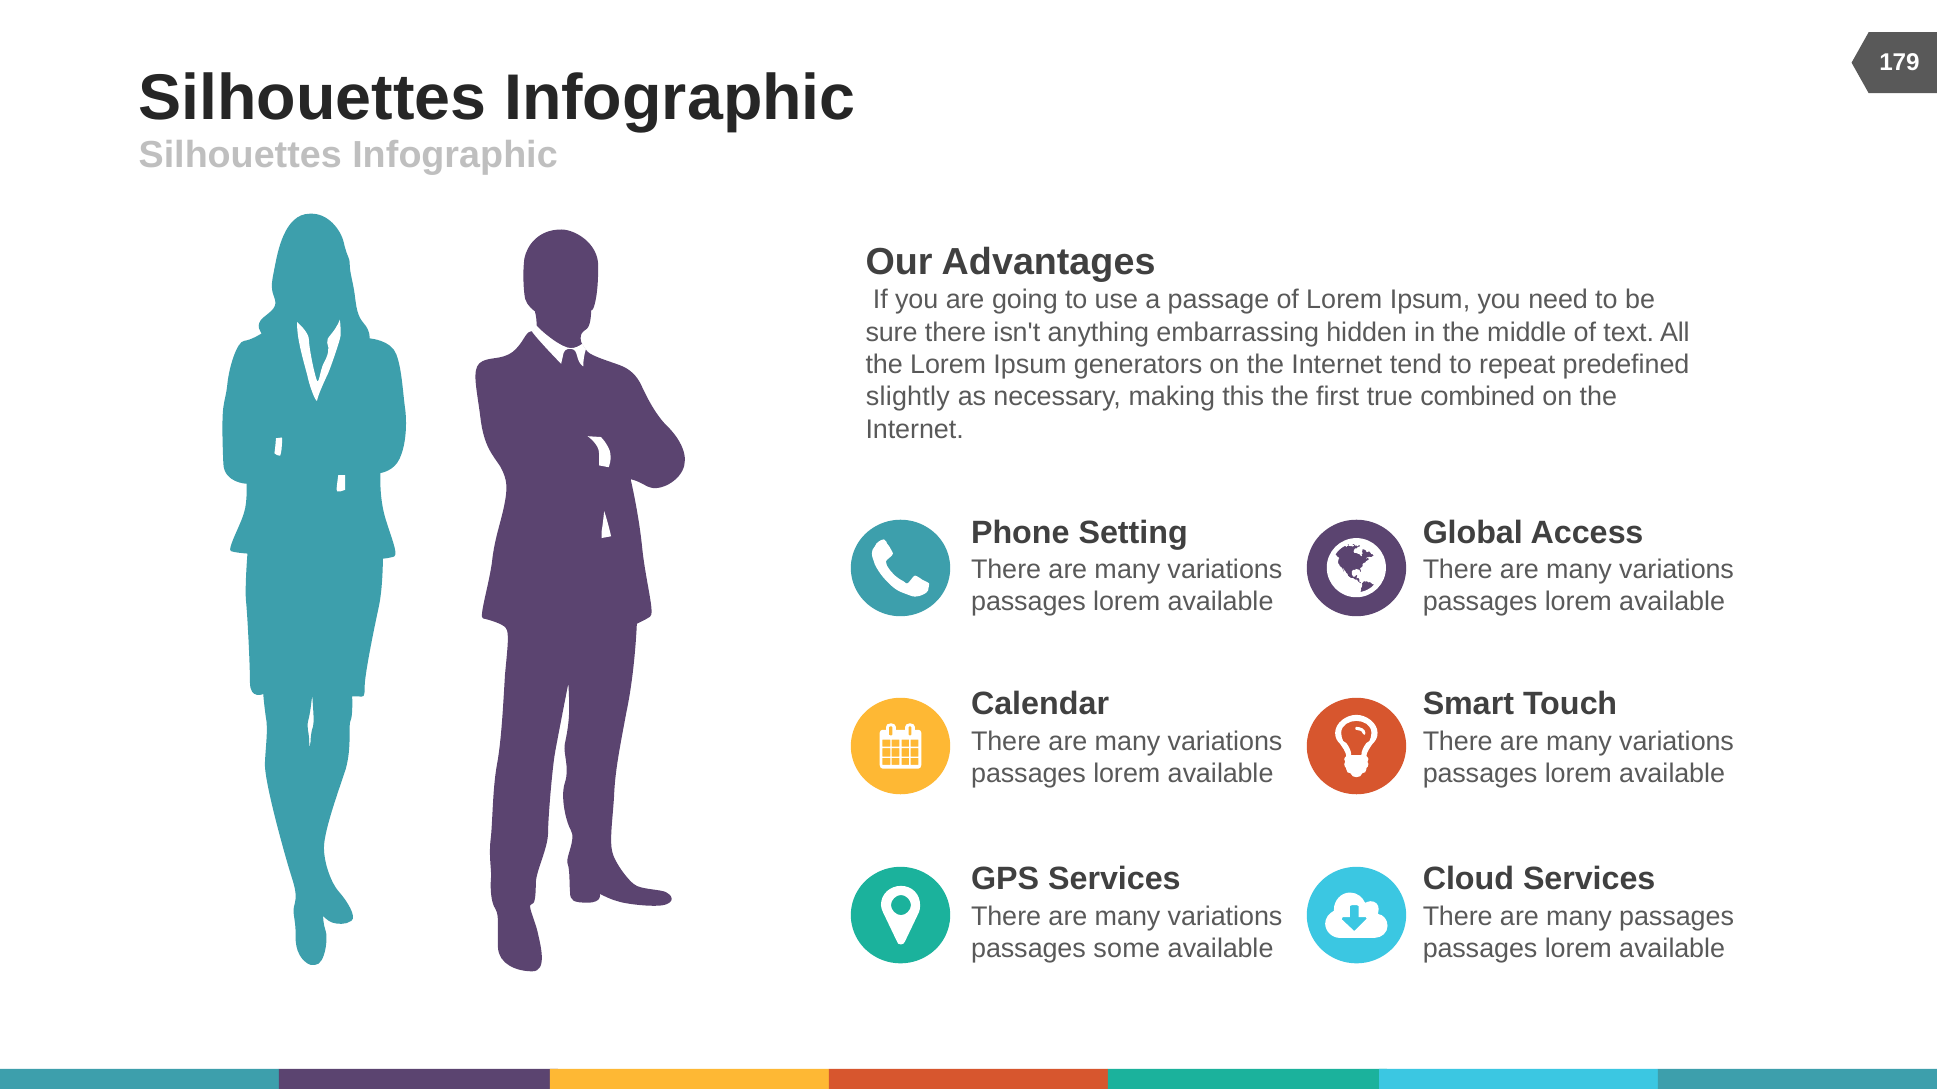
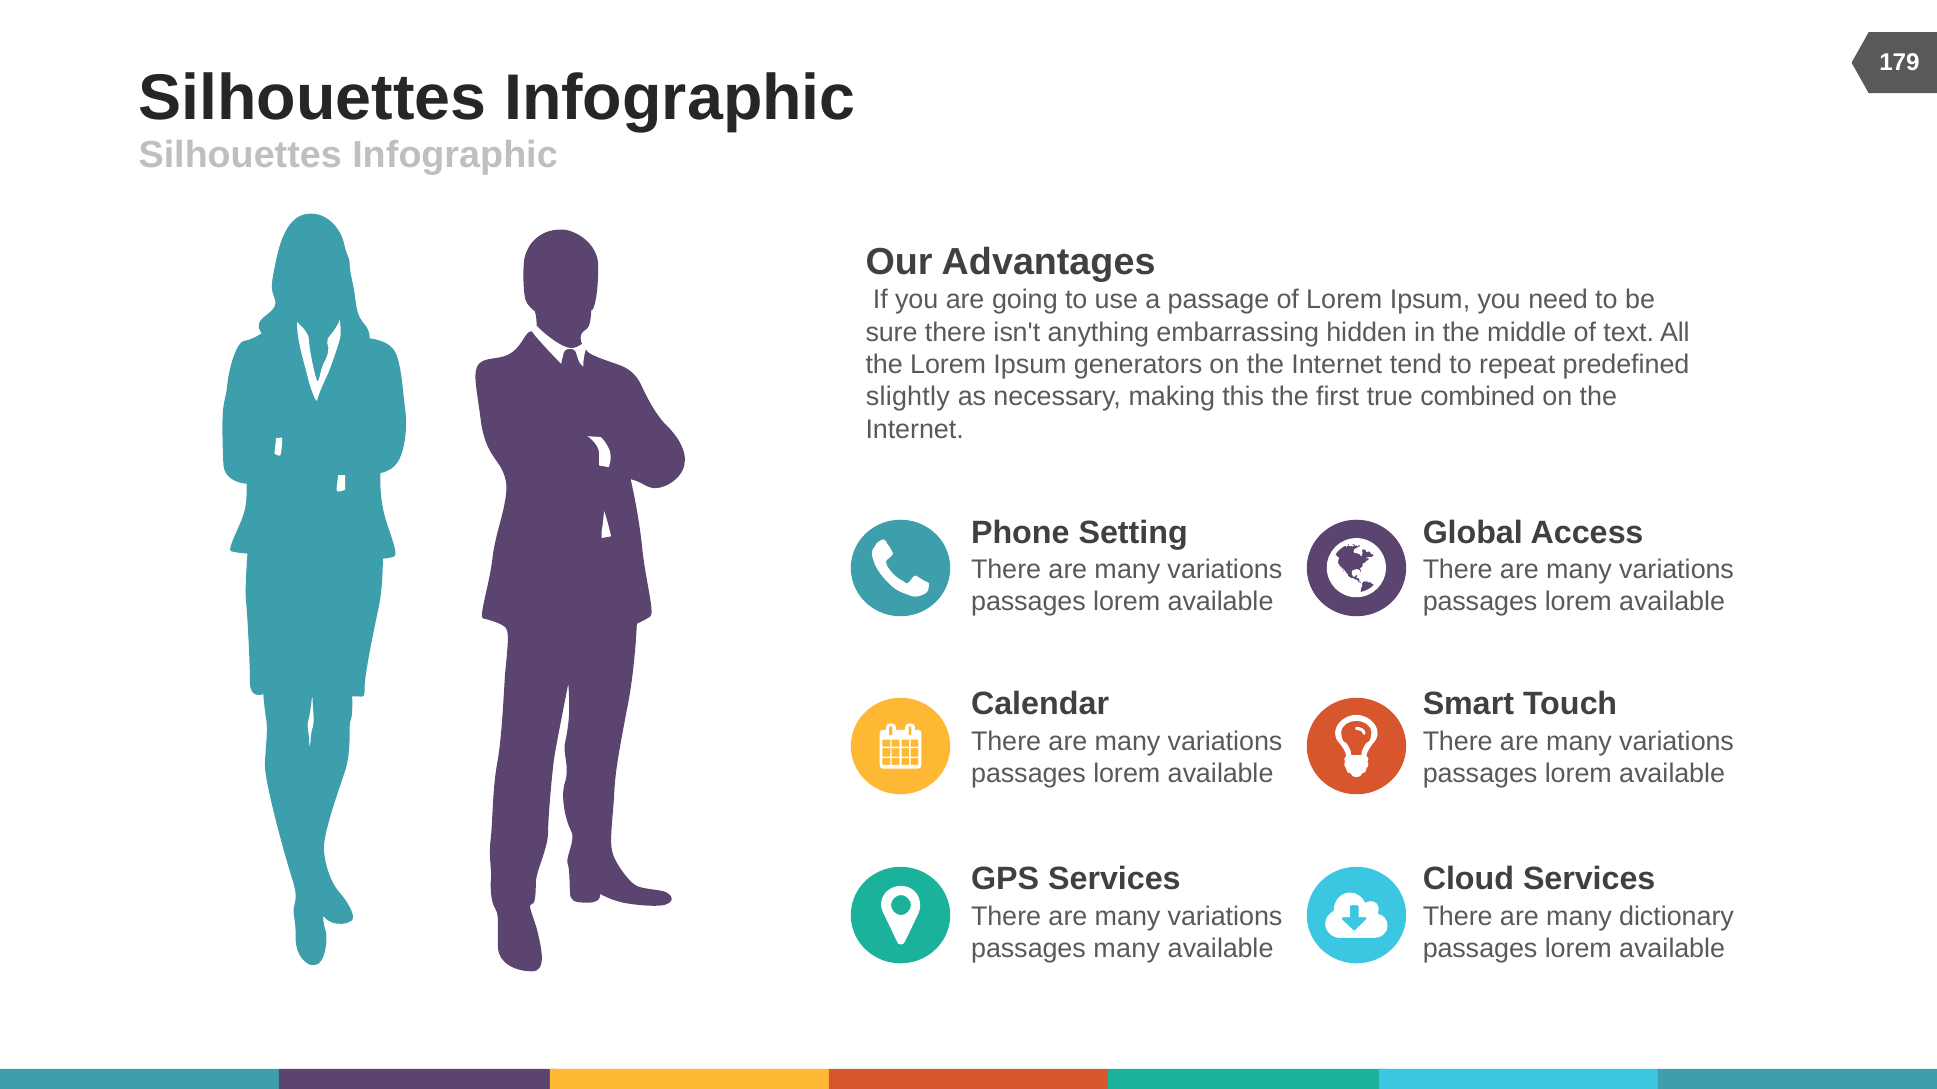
many passages: passages -> dictionary (1677, 917)
passages some: some -> many (1127, 949)
